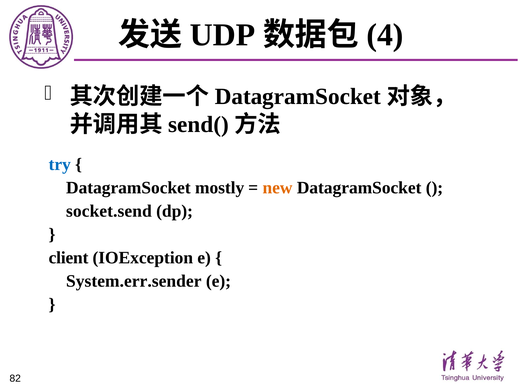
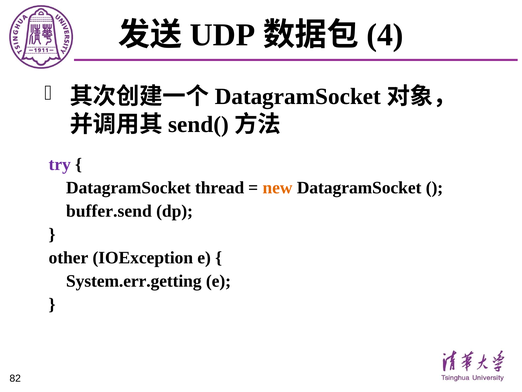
try colour: blue -> purple (60, 164)
mostly: mostly -> thread (220, 188)
socket.send: socket.send -> buffer.send (109, 211)
client: client -> other (68, 258)
System.err.sender: System.err.sender -> System.err.getting (134, 281)
